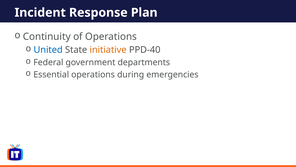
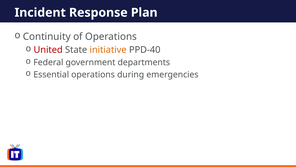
United colour: blue -> red (48, 50)
